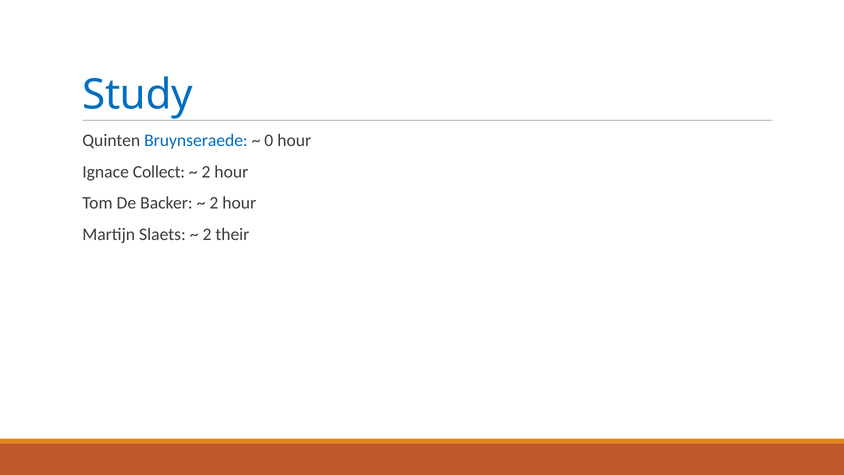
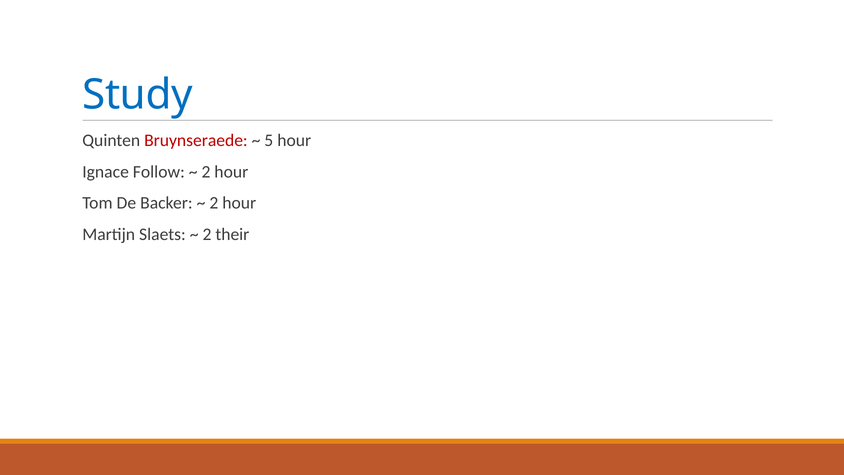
Bruynseraede colour: blue -> red (196, 140)
0: 0 -> 5 (269, 140)
Collect: Collect -> Follow (159, 172)
